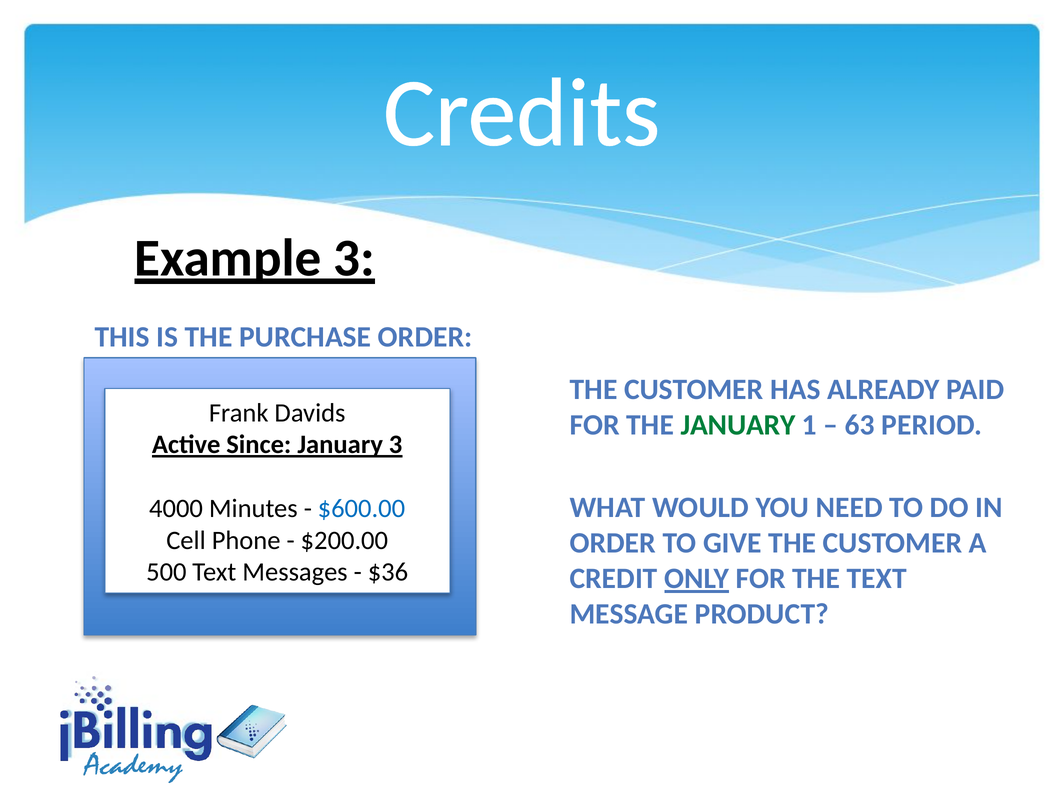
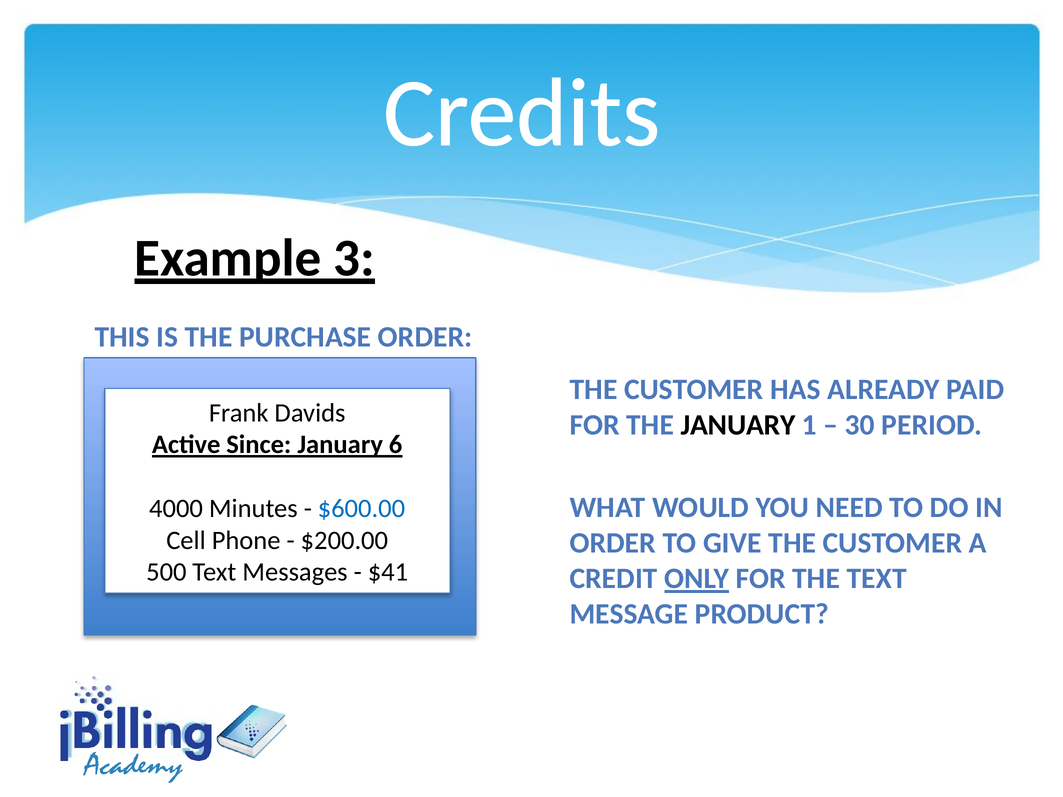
JANUARY colour: green -> black (738, 425)
63: 63 -> 30 (860, 425)
January 3: 3 -> 6 (396, 445)
$36: $36 -> $41 (388, 572)
